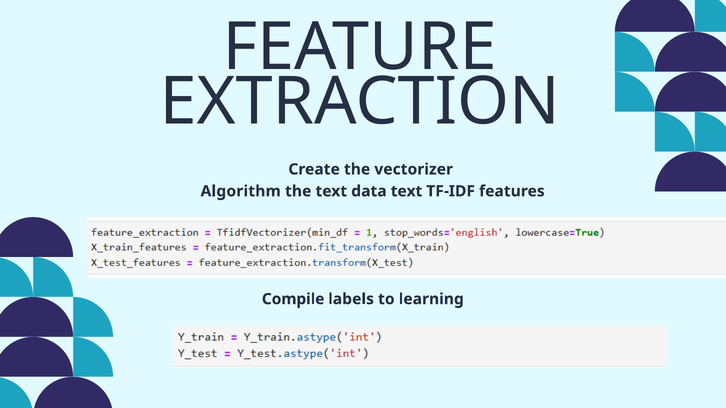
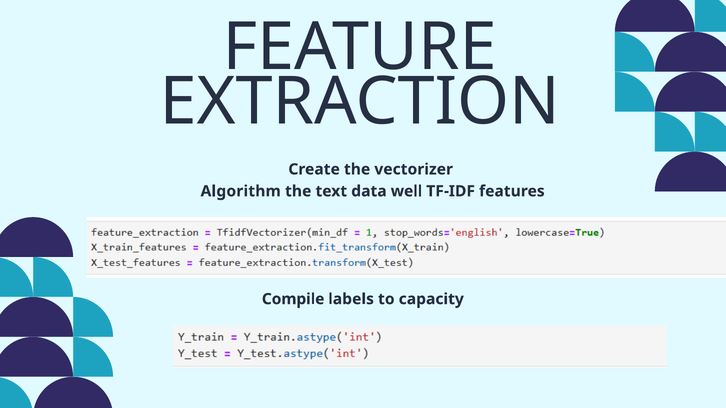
data text: text -> well (407, 191)
learning: learning -> capacity (431, 299)
